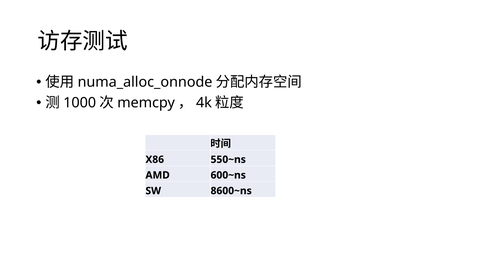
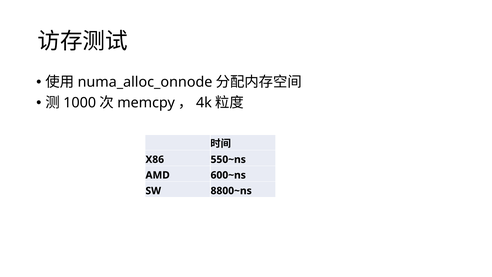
8600~ns: 8600~ns -> 8800~ns (231, 191)
